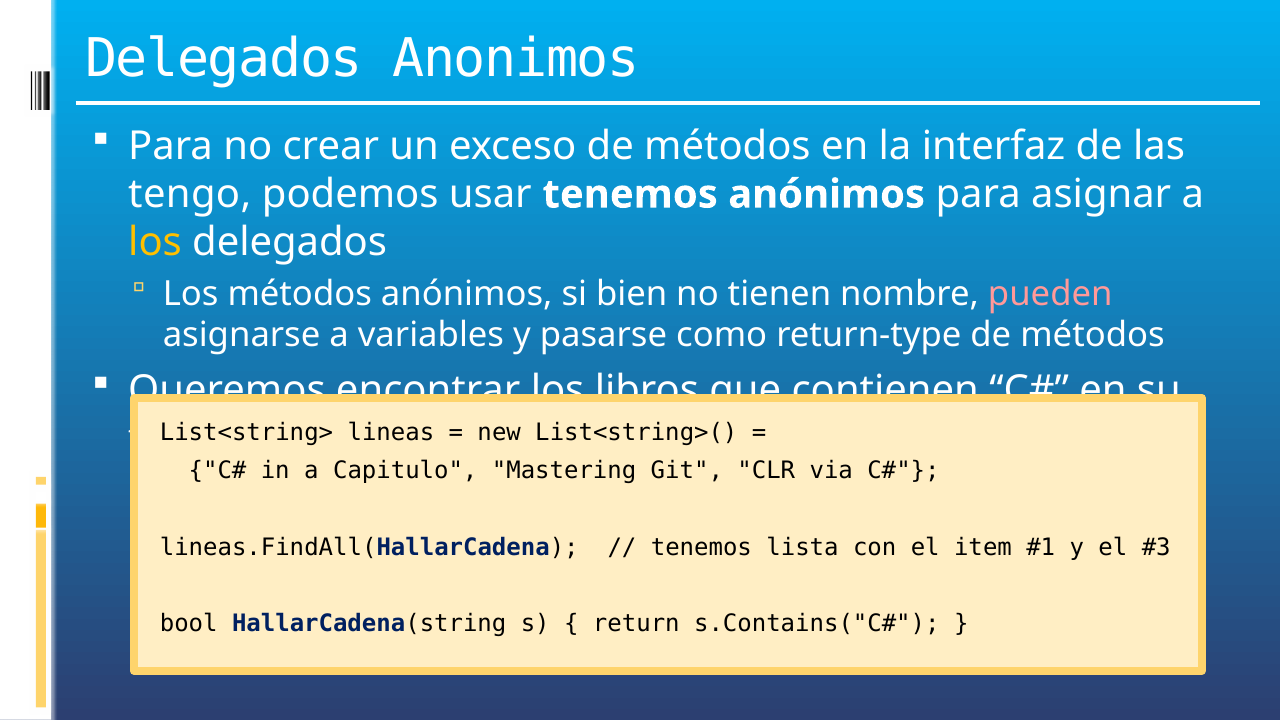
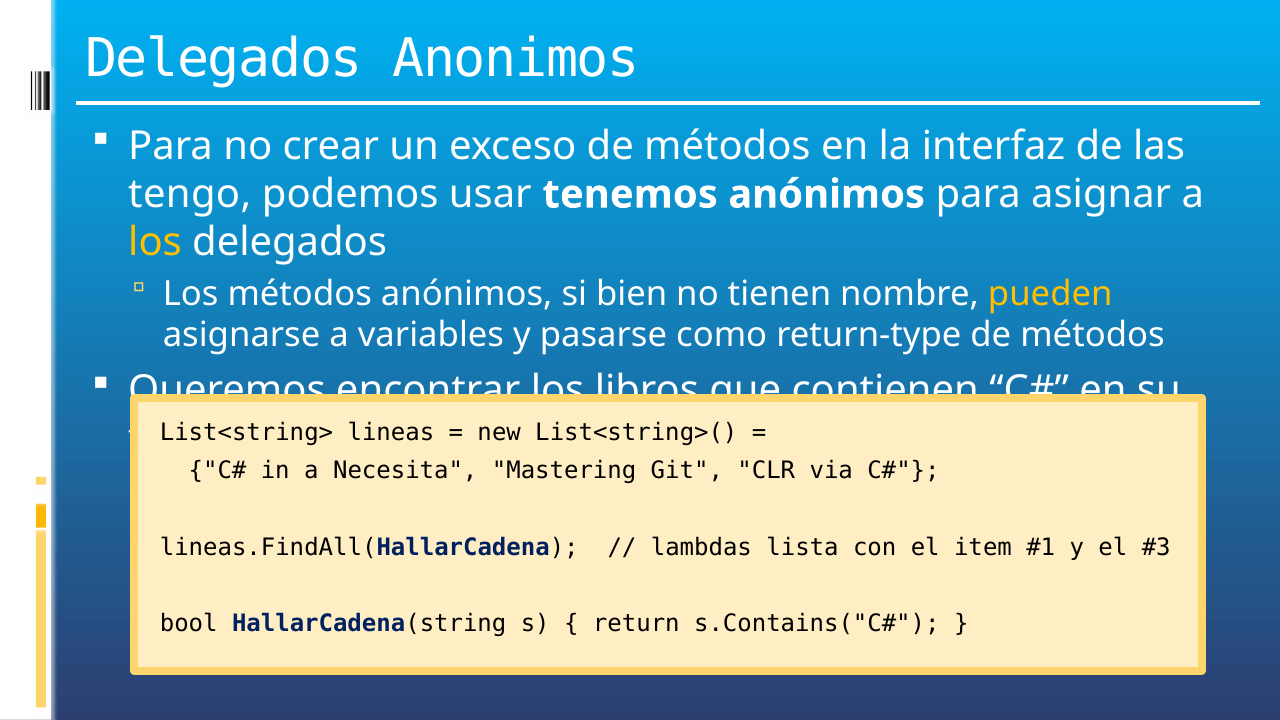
pueden colour: pink -> yellow (1050, 294)
Capitulo: Capitulo -> Necesita (405, 471)
tenemos: tenemos -> lambdas (701, 547)
